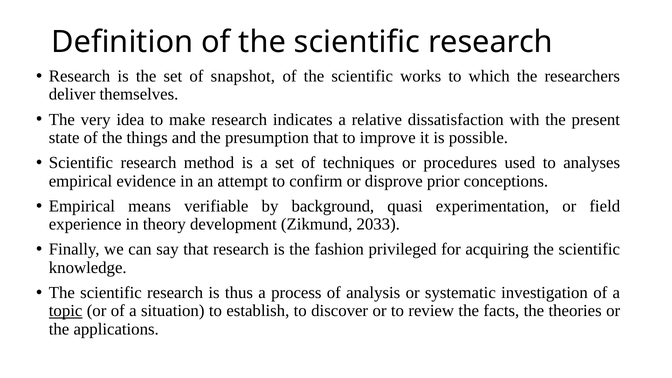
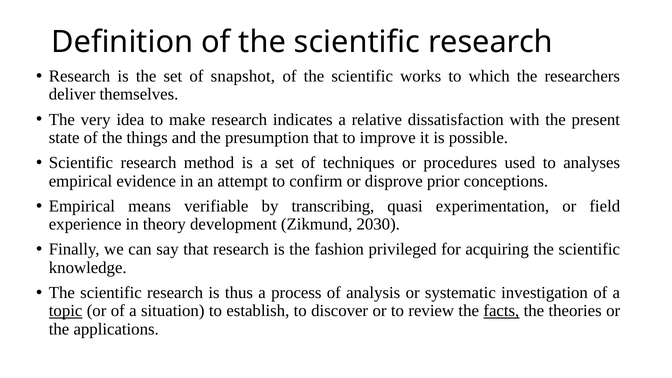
background: background -> transcribing (333, 206)
2033: 2033 -> 2030 (378, 224)
facts underline: none -> present (501, 311)
